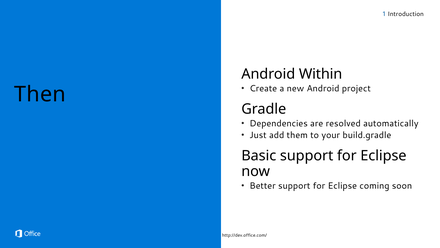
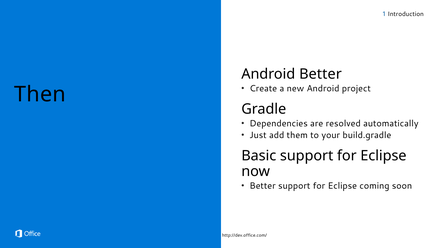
Android Within: Within -> Better (320, 74)
